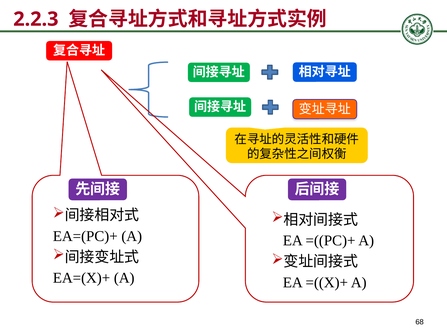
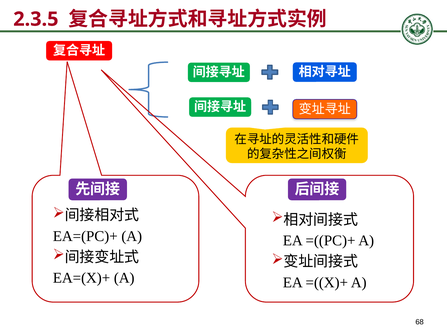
2.2.3: 2.2.3 -> 2.3.5 (36, 19)
